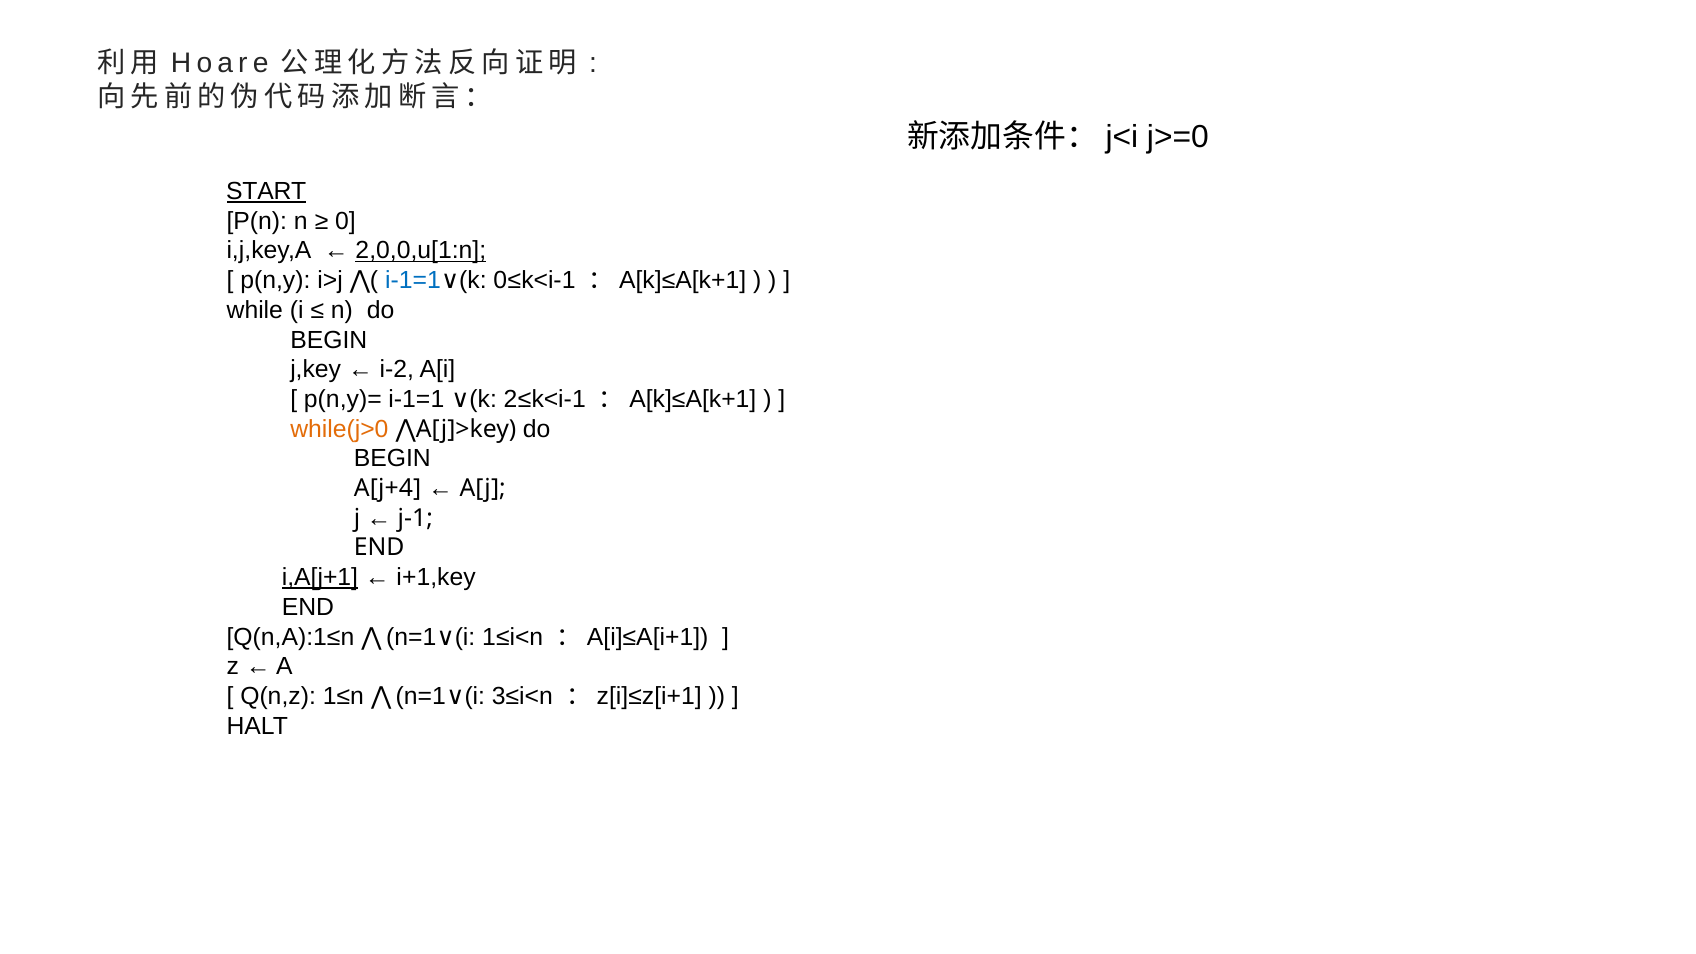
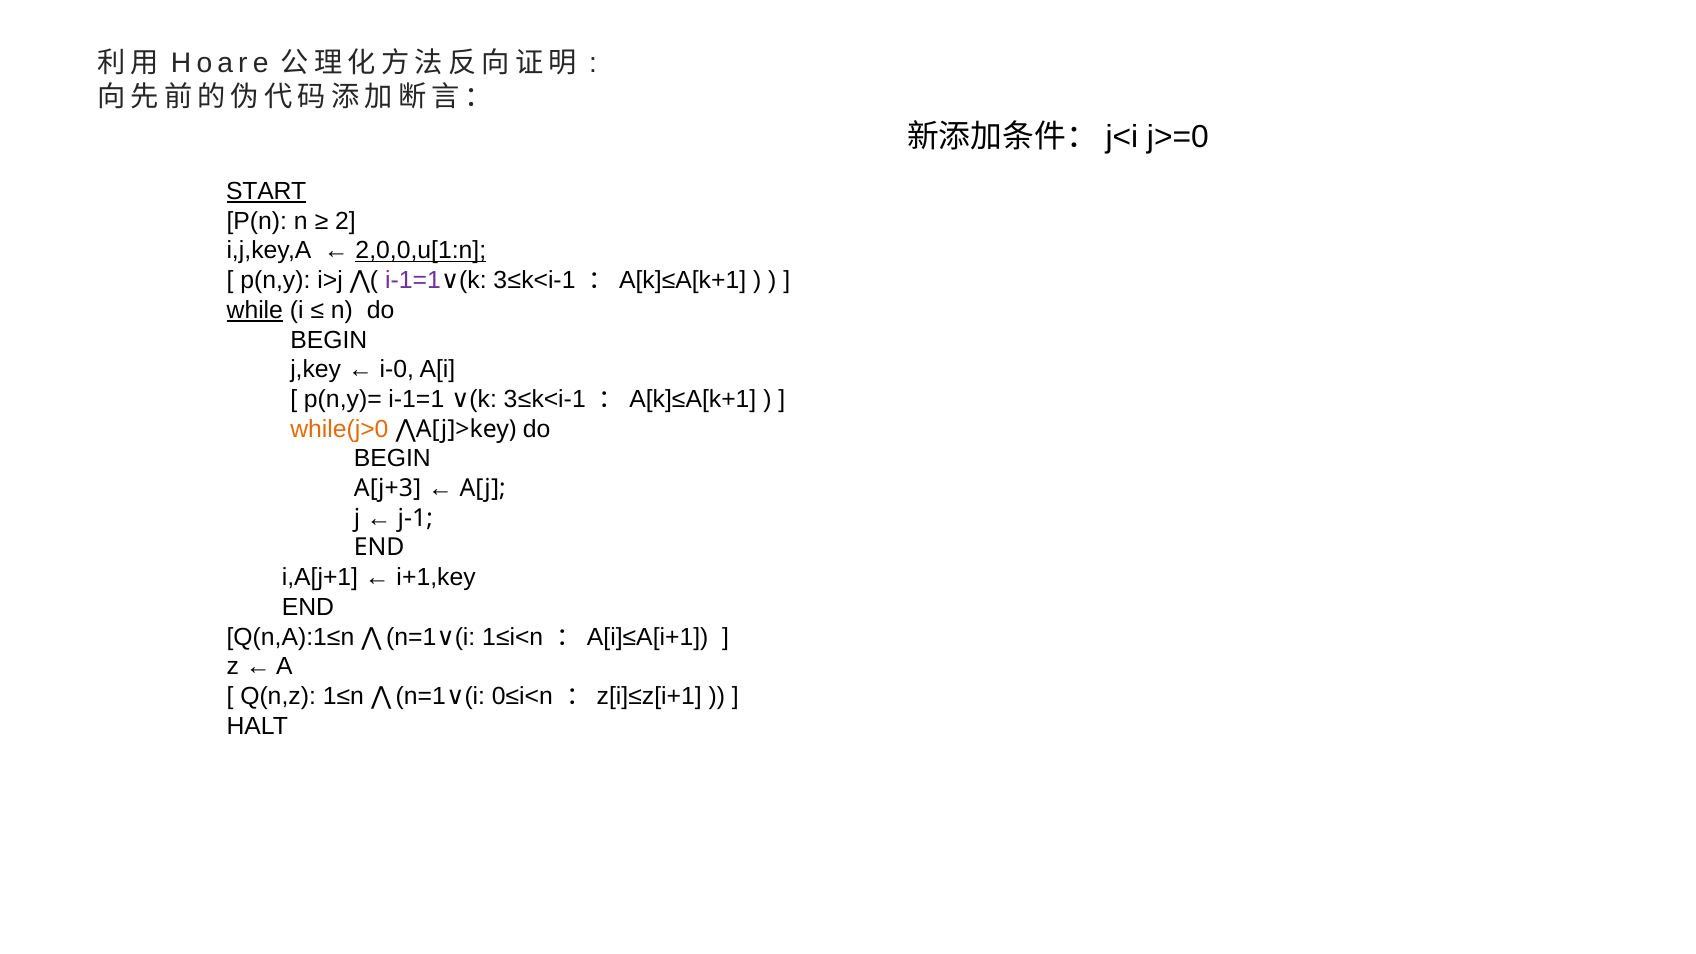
0: 0 -> 2 (345, 221)
i-1=1 colour: blue -> purple (413, 280)
0: 0 -> 3 (500, 280)
while underline: none -> present (255, 310)
i-2: i-2 -> i-0 (397, 370)
2: 2 -> 3 (511, 399)
A[j+4: A[j+4 -> A[j+3 (388, 488)
i,A[j+1 underline: present -> none (320, 577)
3≤i<n: 3≤i<n -> 0≤i<n (522, 696)
